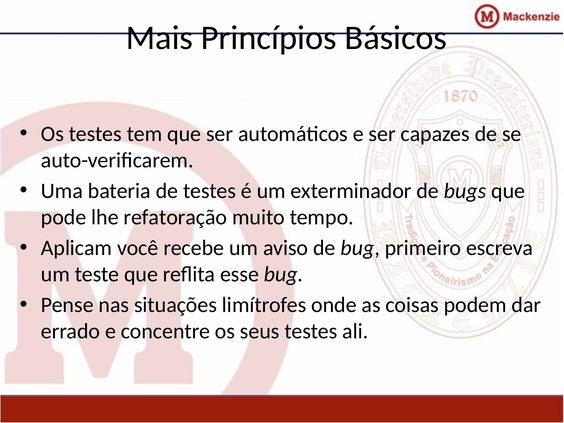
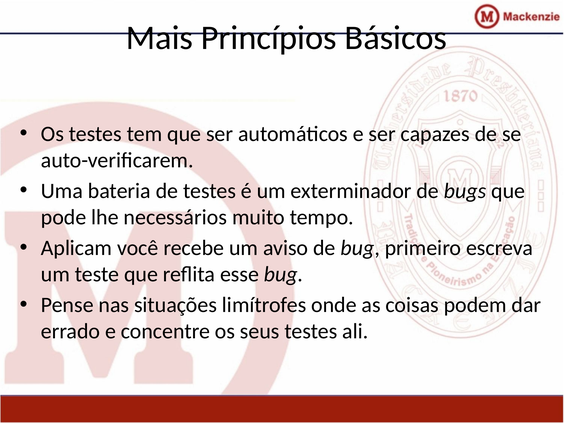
refatoração: refatoração -> necessários (175, 217)
